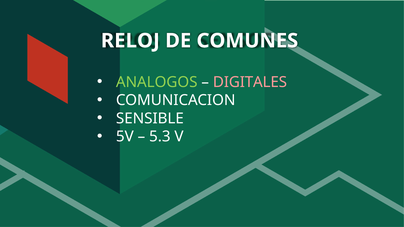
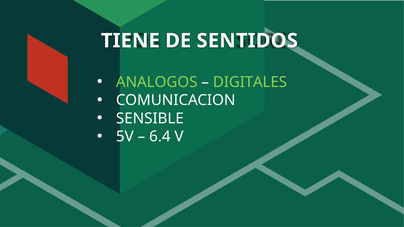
RELOJ: RELOJ -> TIENE (130, 41)
COMUNES: COMUNES -> SENTIDOS (247, 41)
DIGITALES colour: pink -> light green (250, 82)
5.3: 5.3 -> 6.4 (160, 137)
